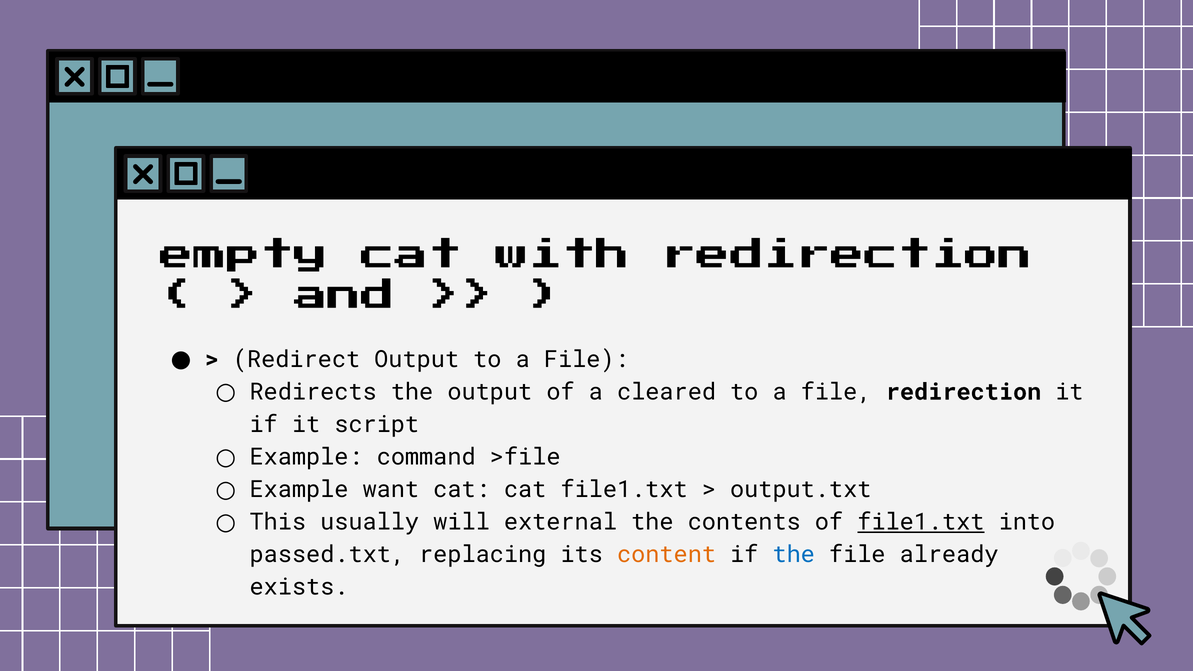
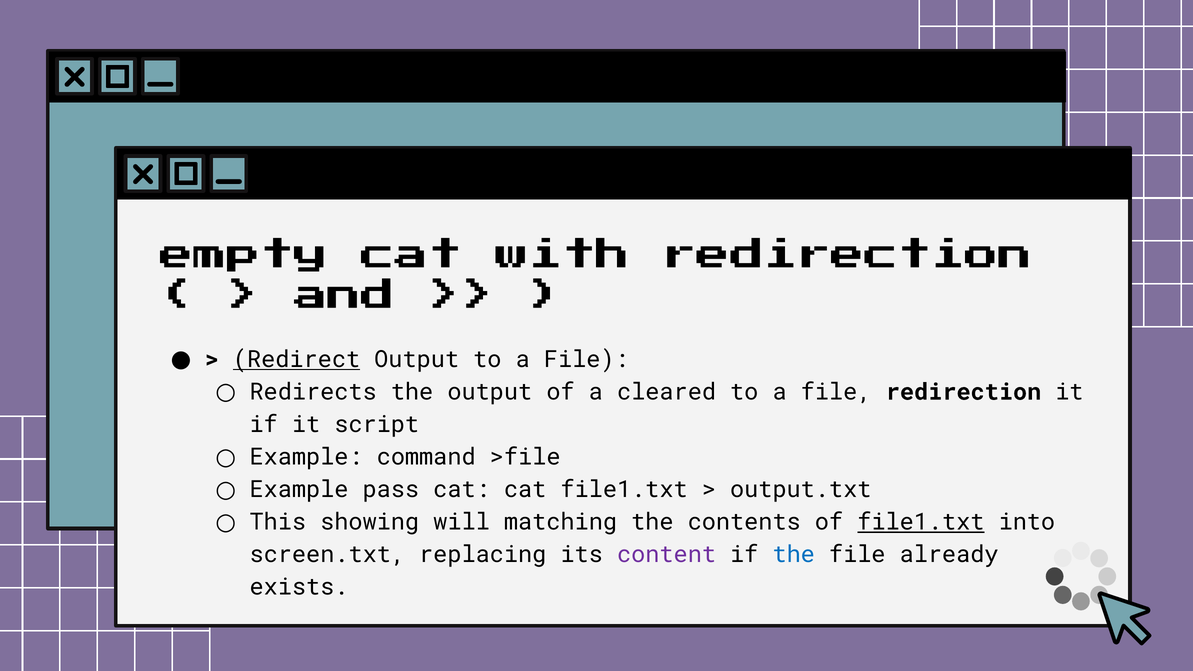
Redirect underline: none -> present (297, 359)
want: want -> pass (391, 490)
usually: usually -> showing (370, 522)
external: external -> matching (560, 522)
passed.txt: passed.txt -> screen.txt (327, 555)
content colour: orange -> purple (667, 555)
